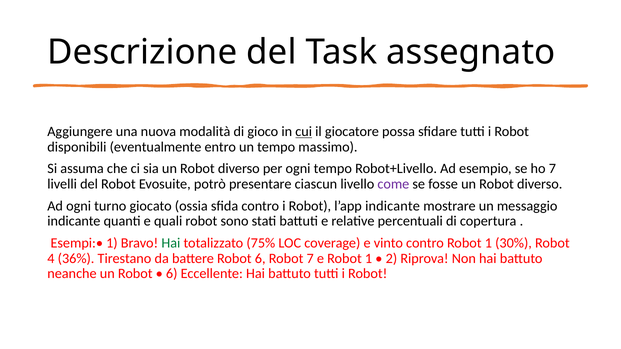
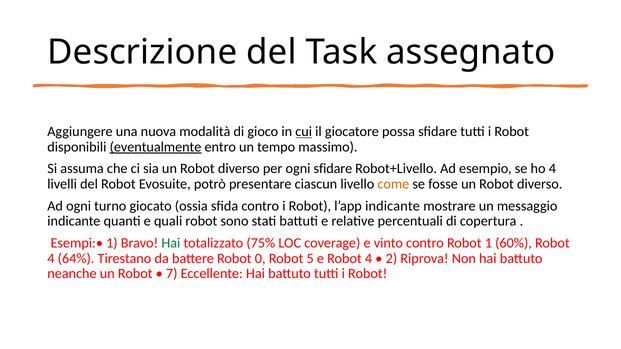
eventualmente underline: none -> present (156, 147)
ogni tempo: tempo -> sfidare (333, 169)
ho 7: 7 -> 4 (552, 169)
come colour: purple -> orange (393, 184)
30%: 30% -> 60% (514, 243)
36%: 36% -> 64% (76, 259)
Robot 6: 6 -> 0 (260, 259)
Robot 7: 7 -> 5 (310, 259)
e Robot 1: 1 -> 4 (369, 259)
6: 6 -> 7 (172, 274)
